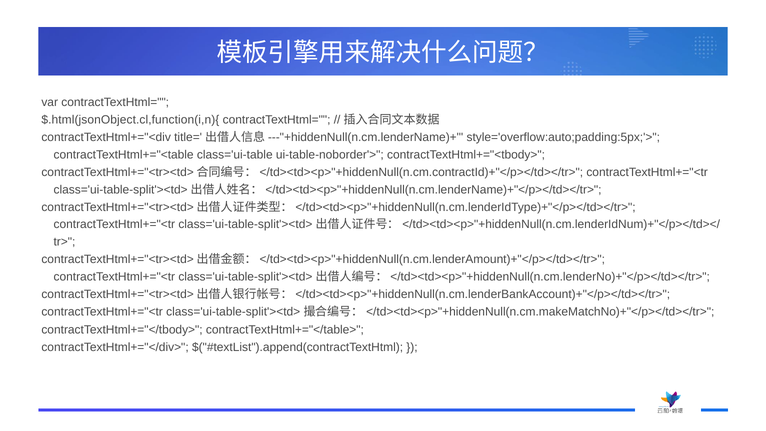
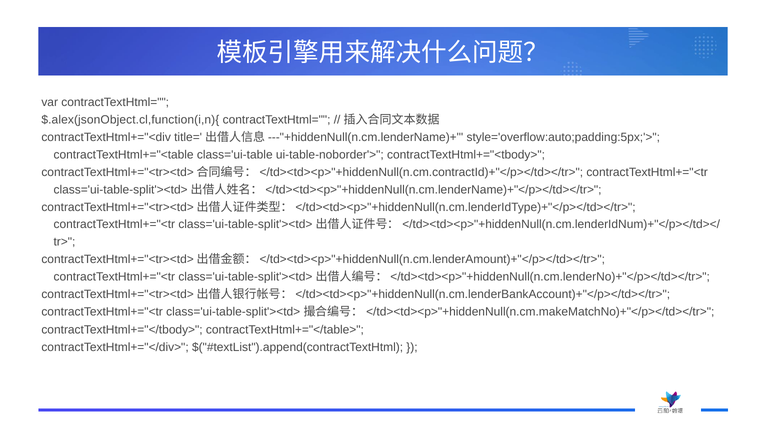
$.html(jsonObject.cl,function(i,n){: $.html(jsonObject.cl,function(i,n){ -> $.alex(jsonObject.cl,function(i,n){ (130, 120)
